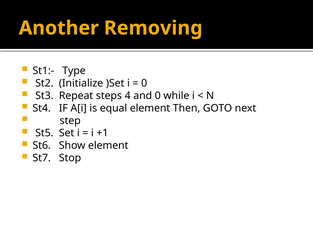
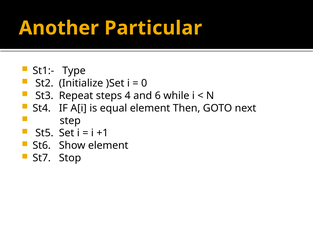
Removing: Removing -> Particular (153, 28)
and 0: 0 -> 6 (158, 96)
